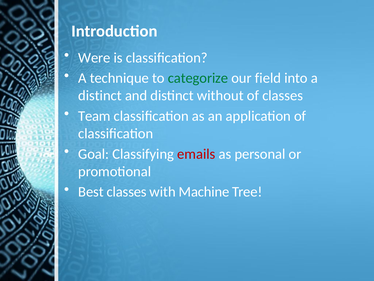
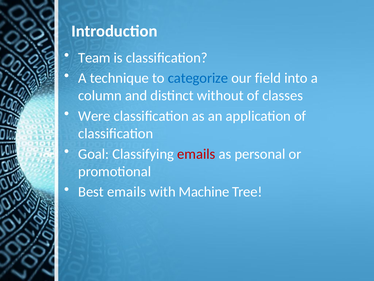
Were: Were -> Team (94, 58)
categorize colour: green -> blue (198, 78)
distinct: distinct -> column (100, 95)
Team: Team -> Were (94, 116)
Best classes: classes -> emails (126, 192)
